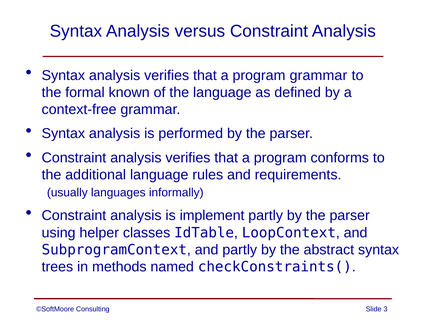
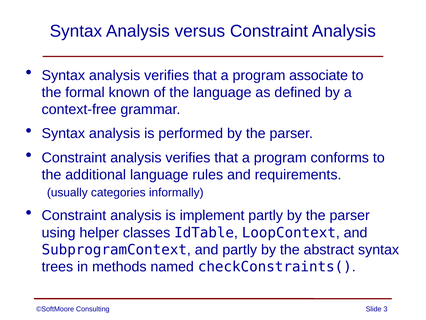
program grammar: grammar -> associate (319, 75)
languages: languages -> categories (118, 192)
